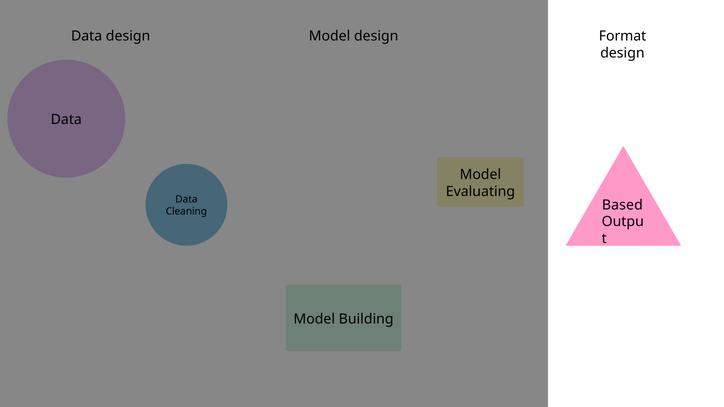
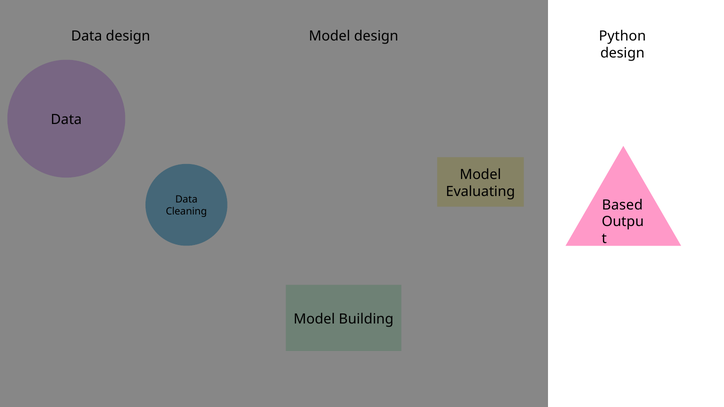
Format: Format -> Python (622, 36)
